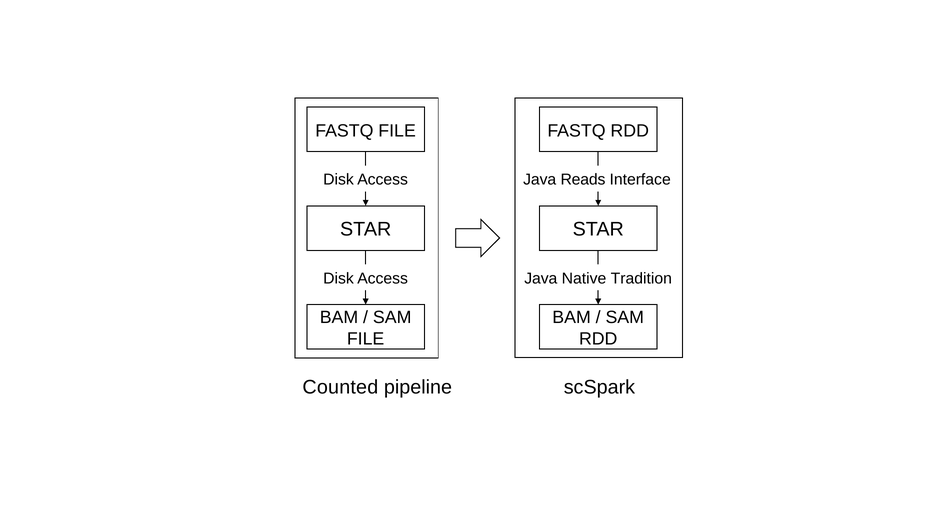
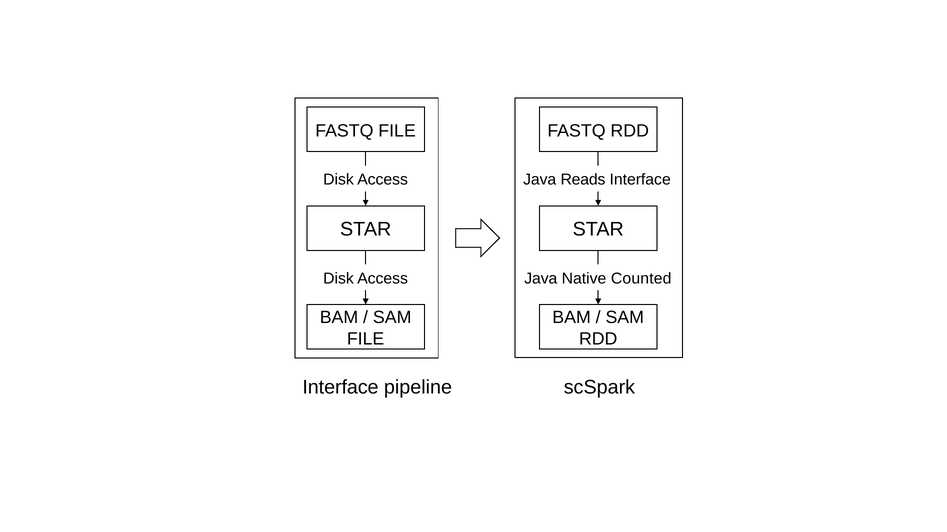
Tradition: Tradition -> Counted (641, 279)
Counted: Counted -> Interface (341, 388)
